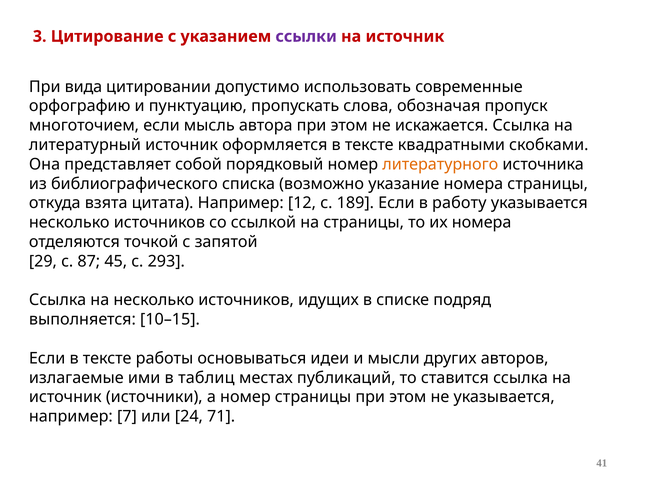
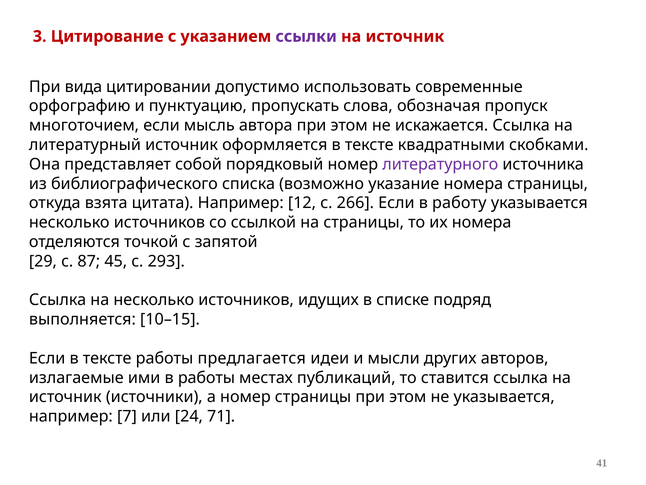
литературного colour: orange -> purple (440, 164)
189: 189 -> 266 (355, 203)
основываться: основываться -> предлагается (252, 358)
в таблиц: таблиц -> работы (206, 377)
